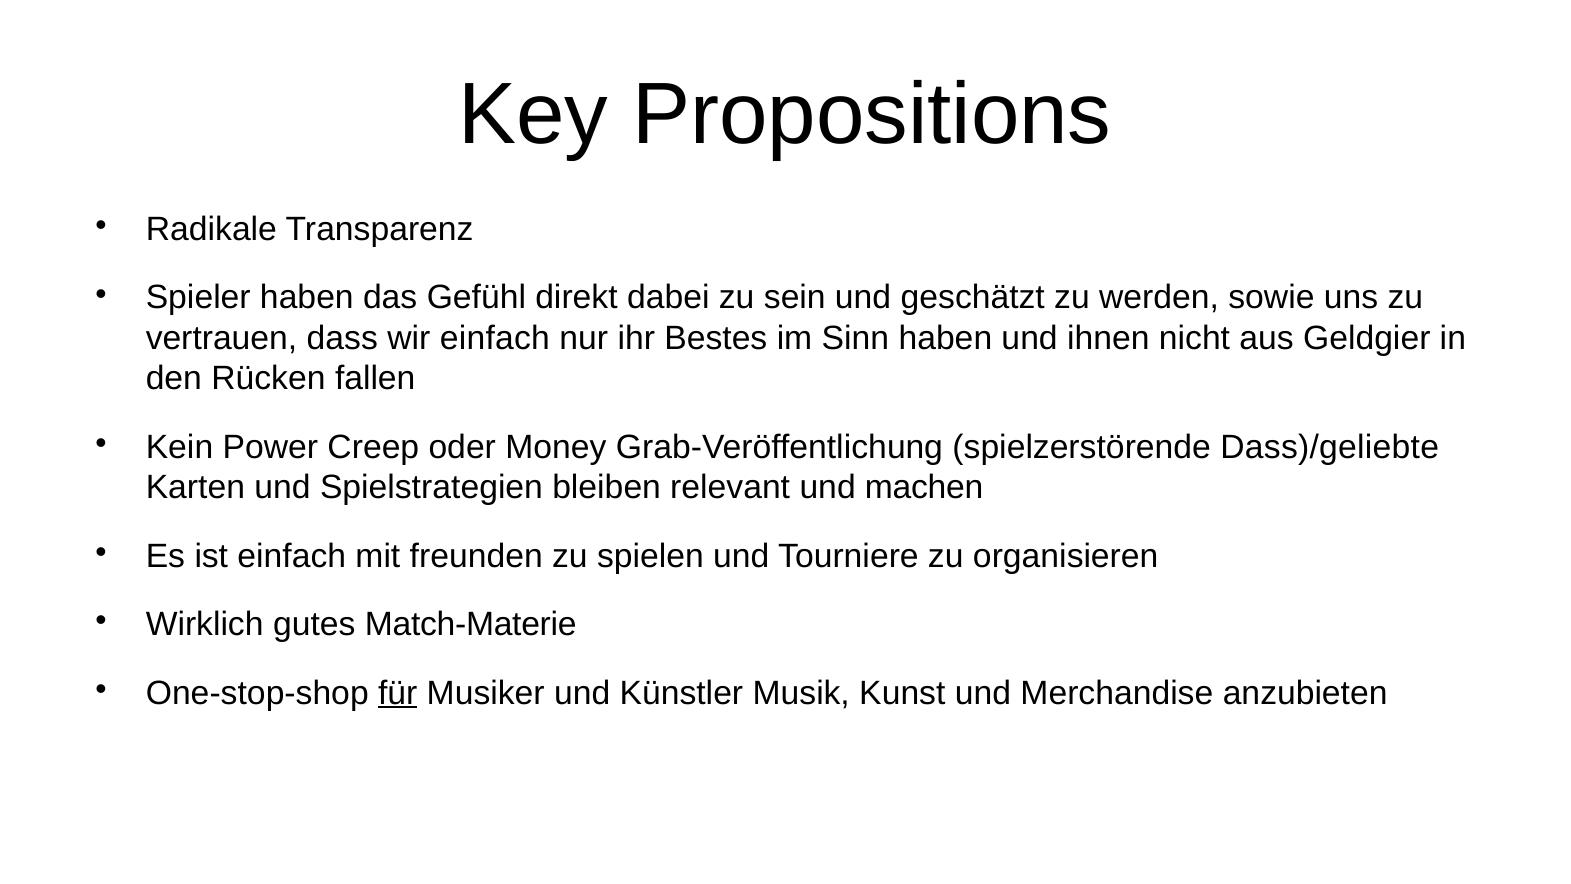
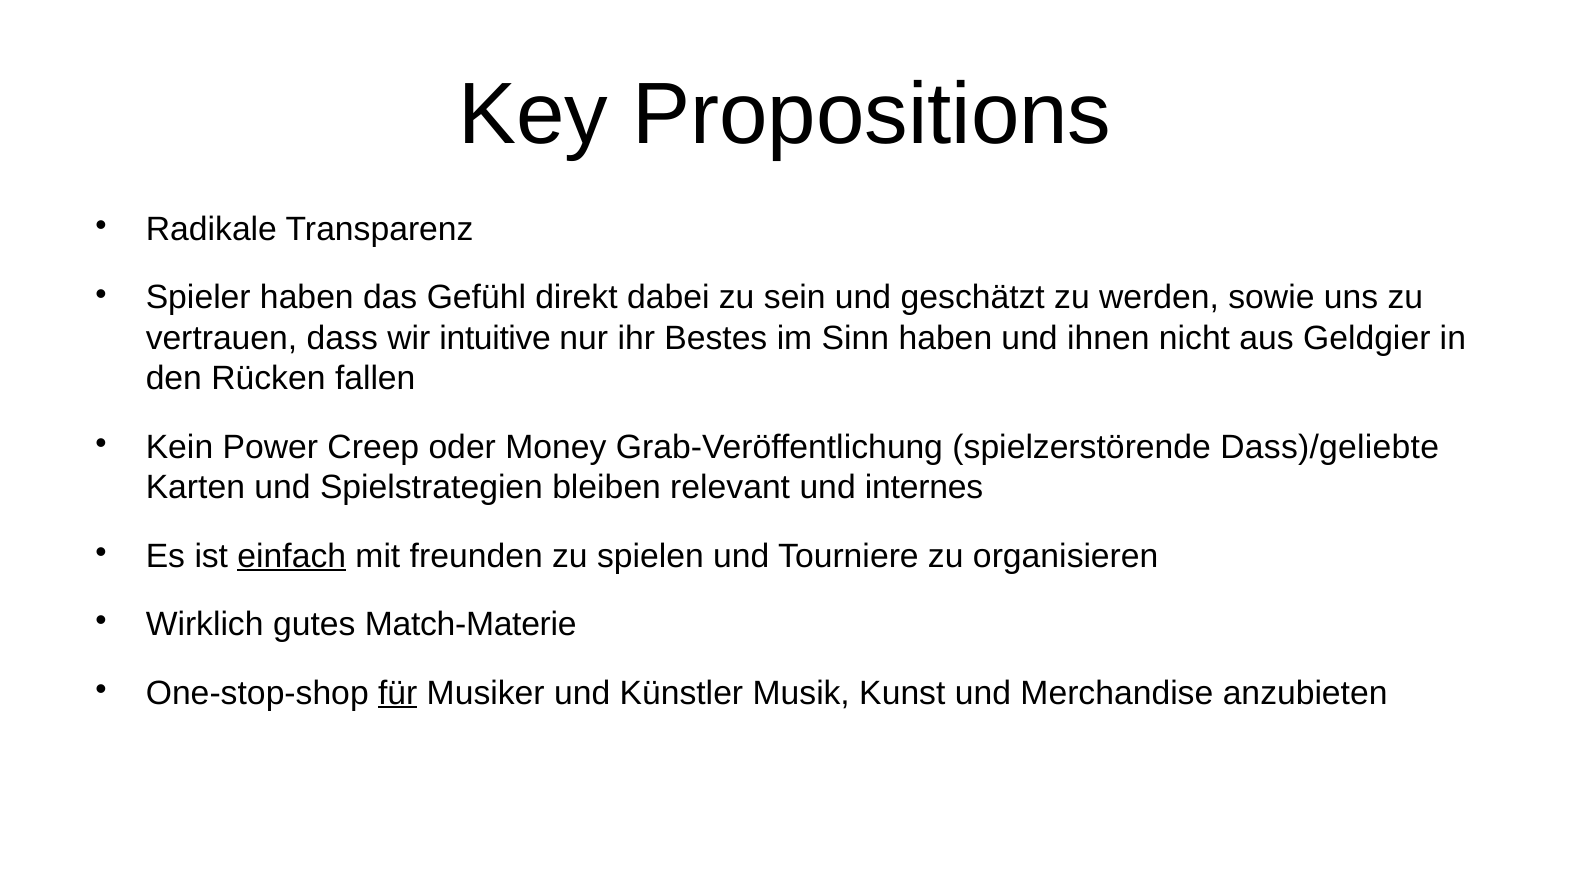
wir einfach: einfach -> intuitive (495, 338)
machen: machen -> internes (924, 487)
einfach underline: none -> present (292, 556)
